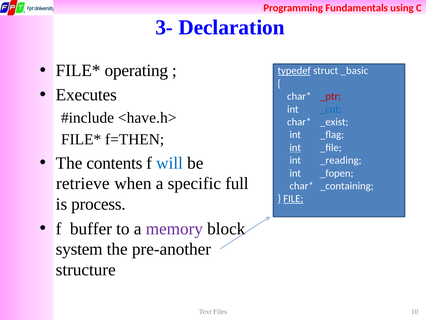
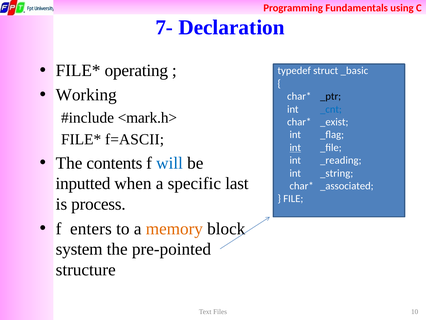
3-: 3- -> 7- (164, 27)
typedef underline: present -> none (294, 71)
Executes: Executes -> Working (86, 95)
_ptr colour: red -> black (331, 96)
<have.h>: <have.h> -> <mark.h> (147, 118)
f=THEN: f=THEN -> f=ASCII (135, 139)
_fopen: _fopen -> _string (337, 173)
retrieve: retrieve -> inputted (83, 183)
full: full -> last (237, 183)
_containing: _containing -> _associated (347, 186)
FILE underline: present -> none (293, 198)
buffer: buffer -> enters (91, 228)
memory colour: purple -> orange (174, 228)
pre-another: pre-another -> pre-pointed (171, 249)
